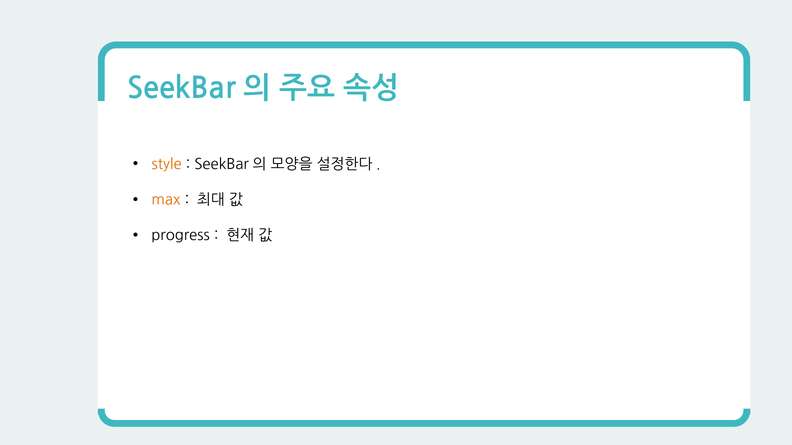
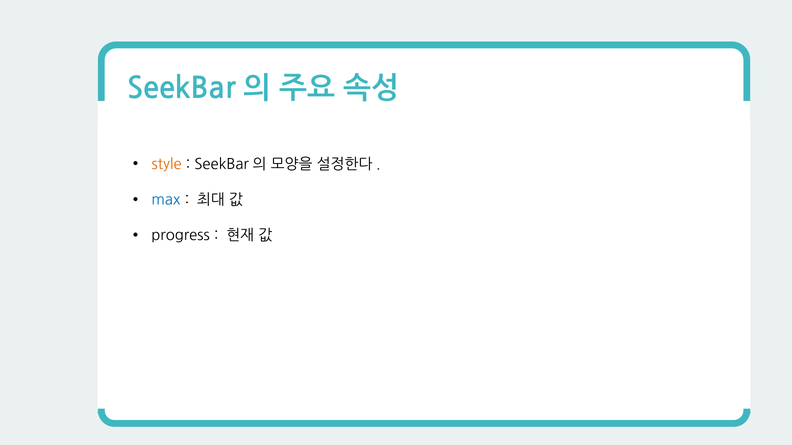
max colour: orange -> blue (166, 200)
